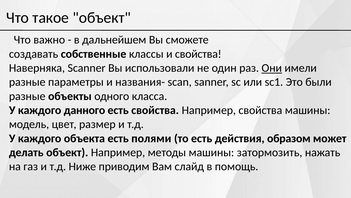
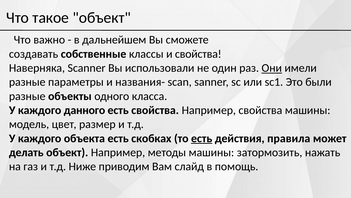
полями: полями -> скобках (151, 138)
есть underline: none -> present (202, 138)
образом: образом -> правила (289, 138)
